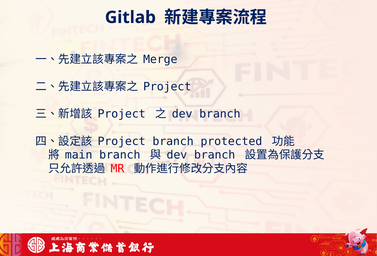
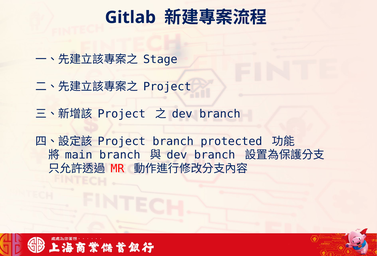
Merge: Merge -> Stage (160, 59)
